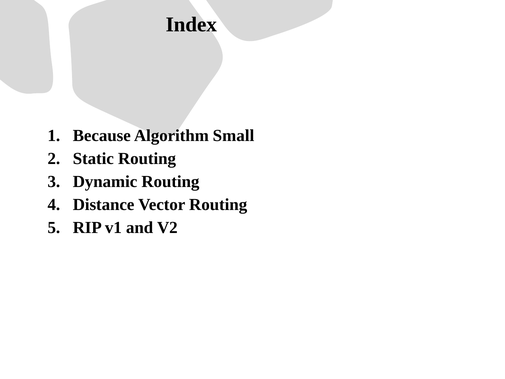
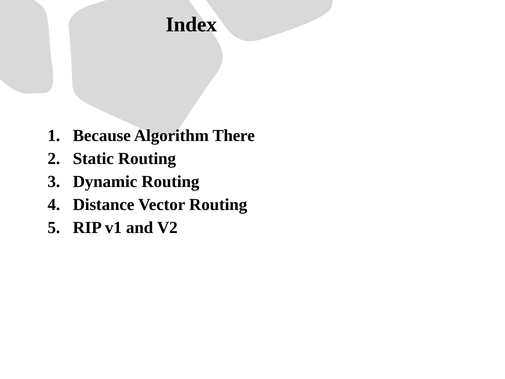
Small: Small -> There (234, 135)
